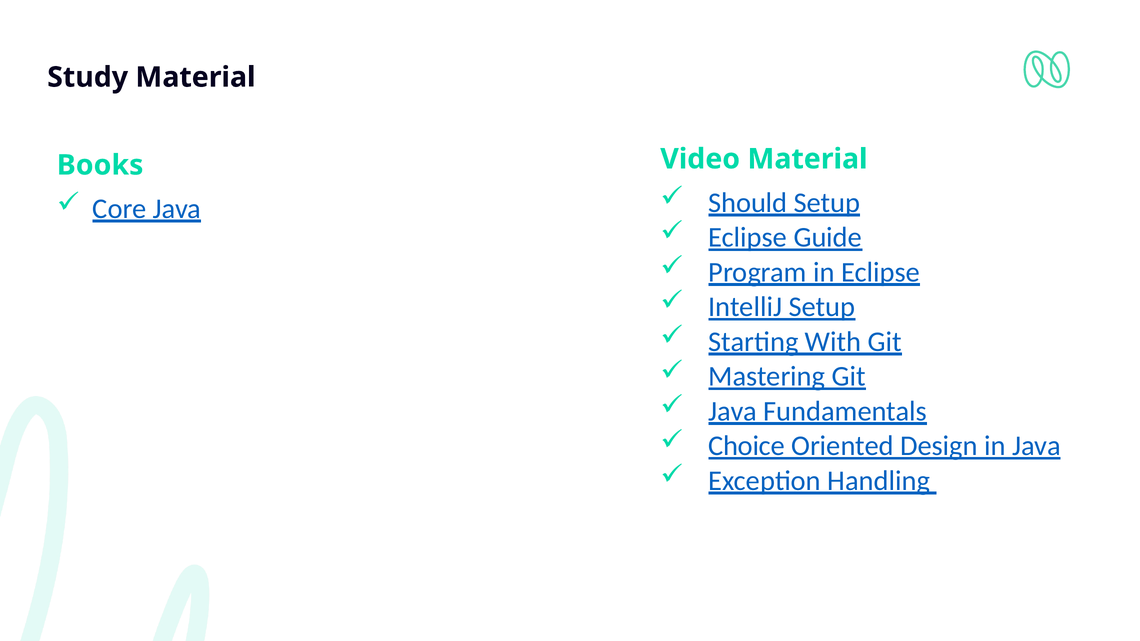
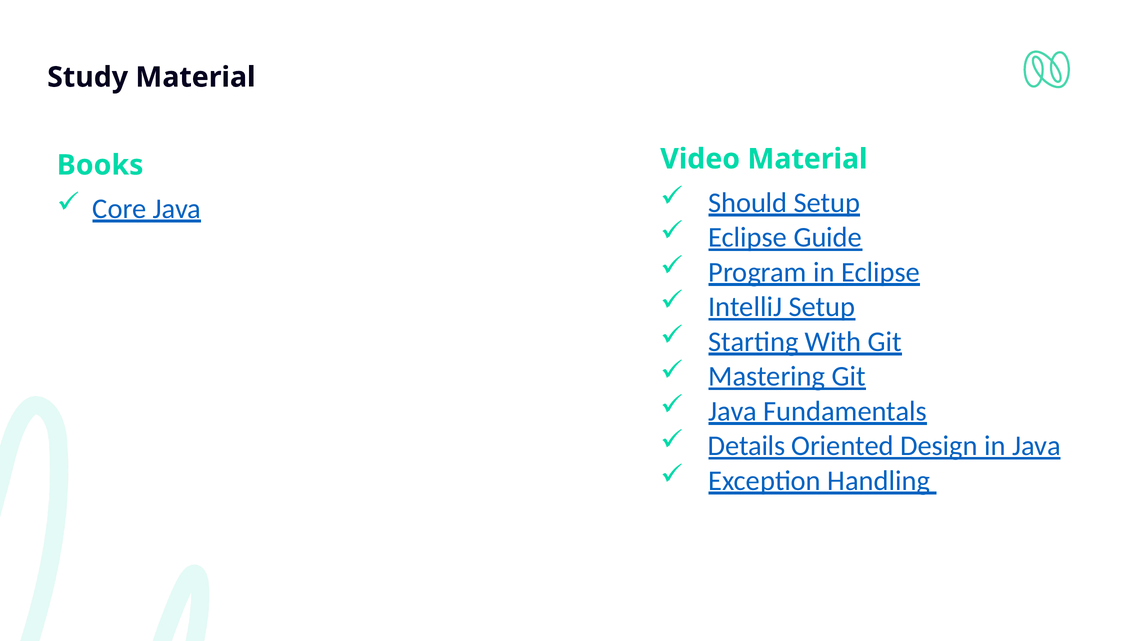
Choice: Choice -> Details (747, 446)
